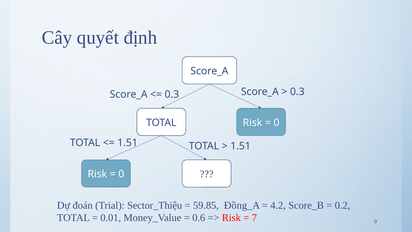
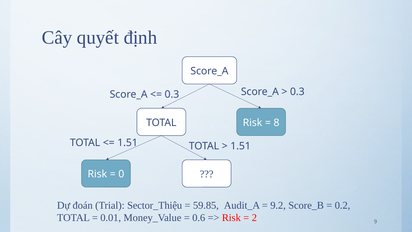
0: 0 -> 8 (276, 123)
Đồng_A: Đồng_A -> Audit_A (242, 205)
4.2: 4.2 -> 9.2 (278, 205)
7: 7 -> 2 (254, 217)
